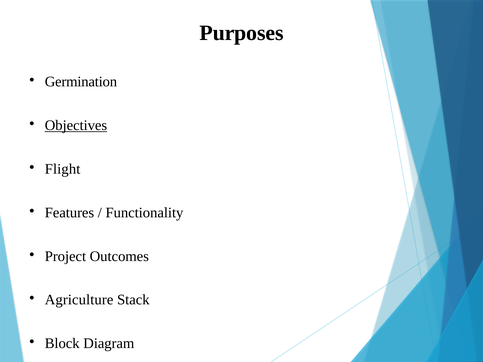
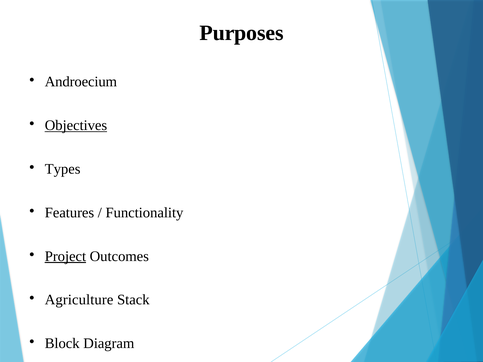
Germination: Germination -> Androecium (81, 82)
Flight: Flight -> Types (63, 169)
Project underline: none -> present (65, 256)
